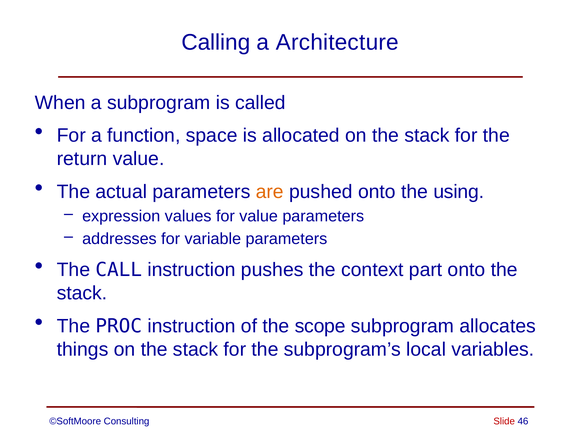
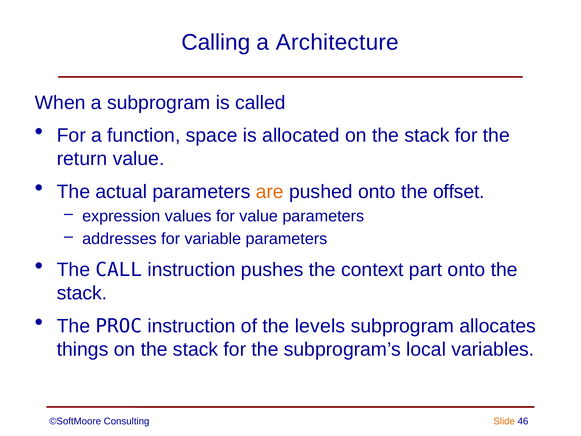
using: using -> offset (459, 192)
scope: scope -> levels (320, 326)
Slide colour: red -> orange (504, 421)
